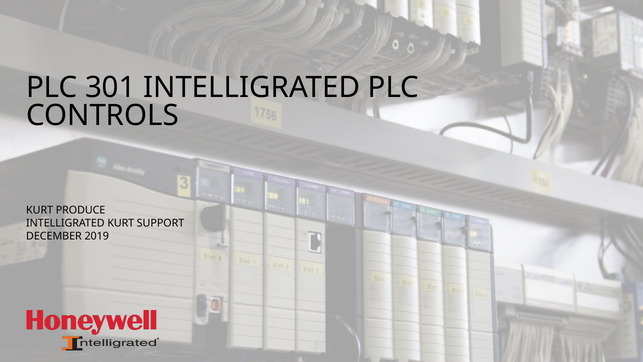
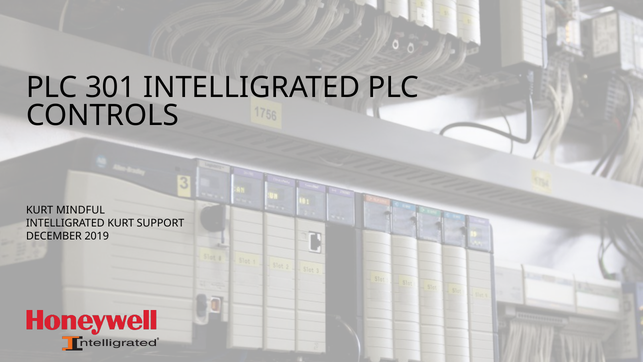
PRODUCE: PRODUCE -> MINDFUL (80, 210)
